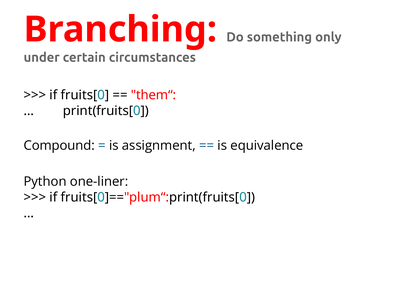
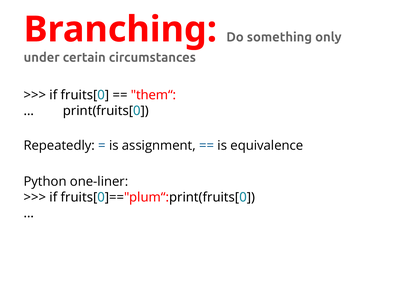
Compound: Compound -> Repeatedly (59, 145)
